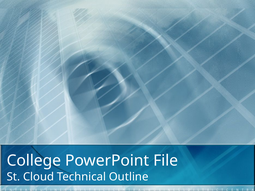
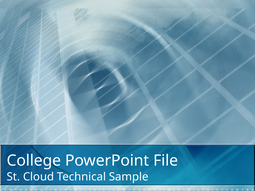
Outline: Outline -> Sample (129, 177)
